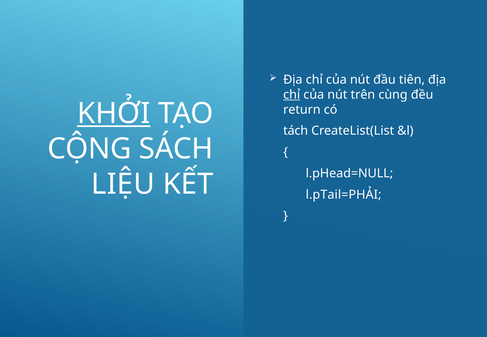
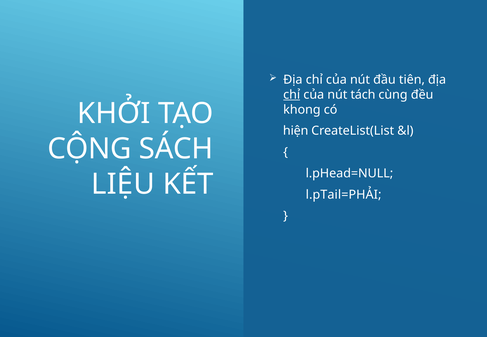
trên: trên -> tách (363, 95)
KHỞI underline: present -> none (114, 114)
return: return -> khong (302, 110)
tách: tách -> hiện (296, 131)
